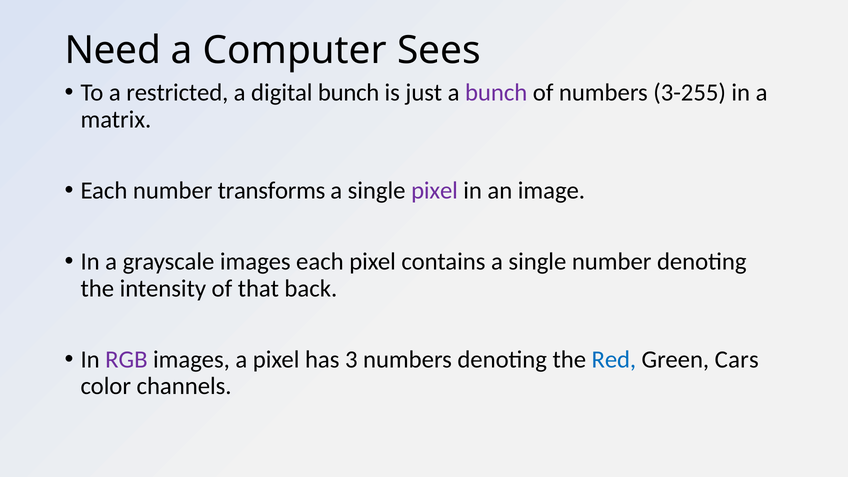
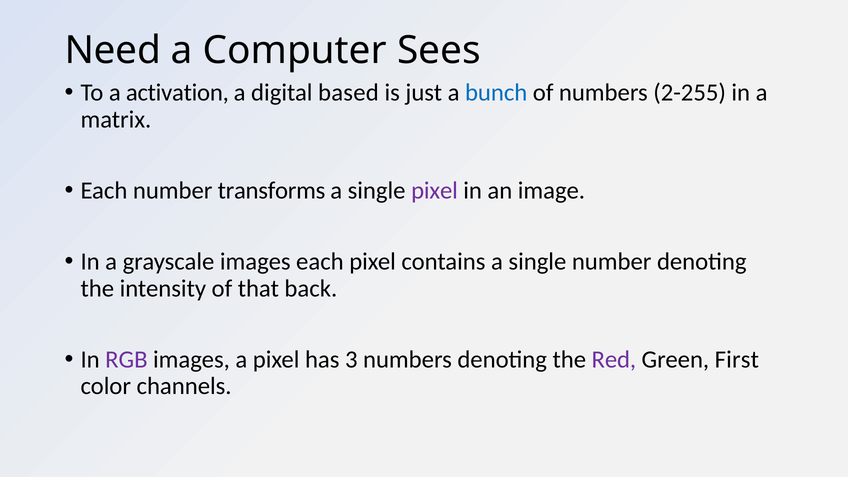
restricted: restricted -> activation (177, 93)
digital bunch: bunch -> based (348, 93)
bunch colour: purple -> blue (496, 93)
3-255: 3-255 -> 2-255 (690, 93)
Red colour: blue -> purple (614, 359)
Cars: Cars -> First (737, 359)
